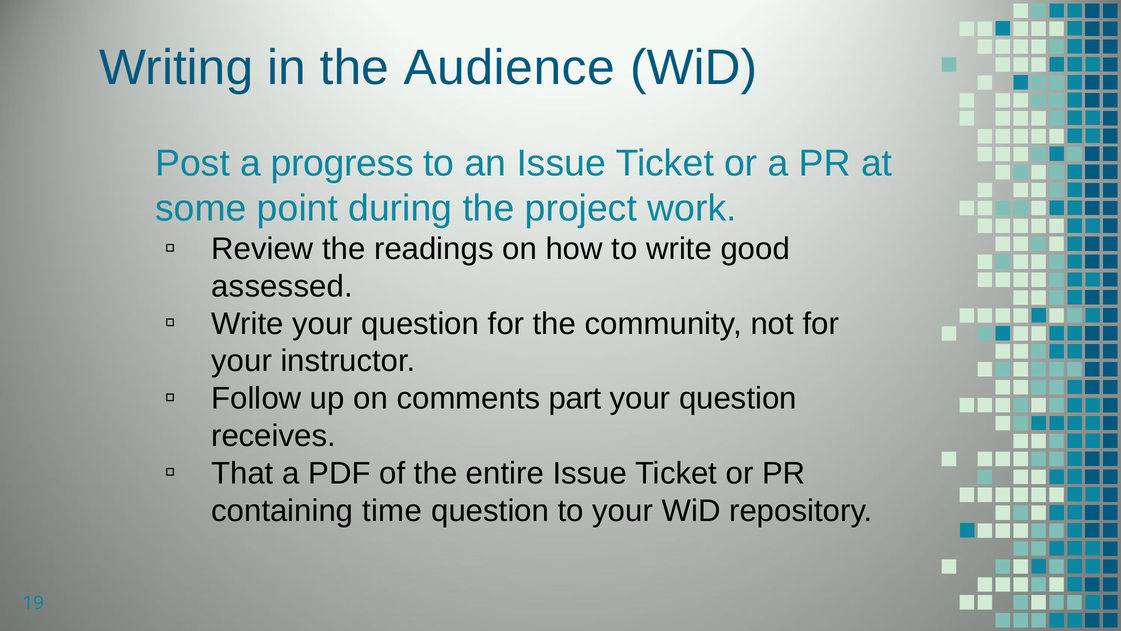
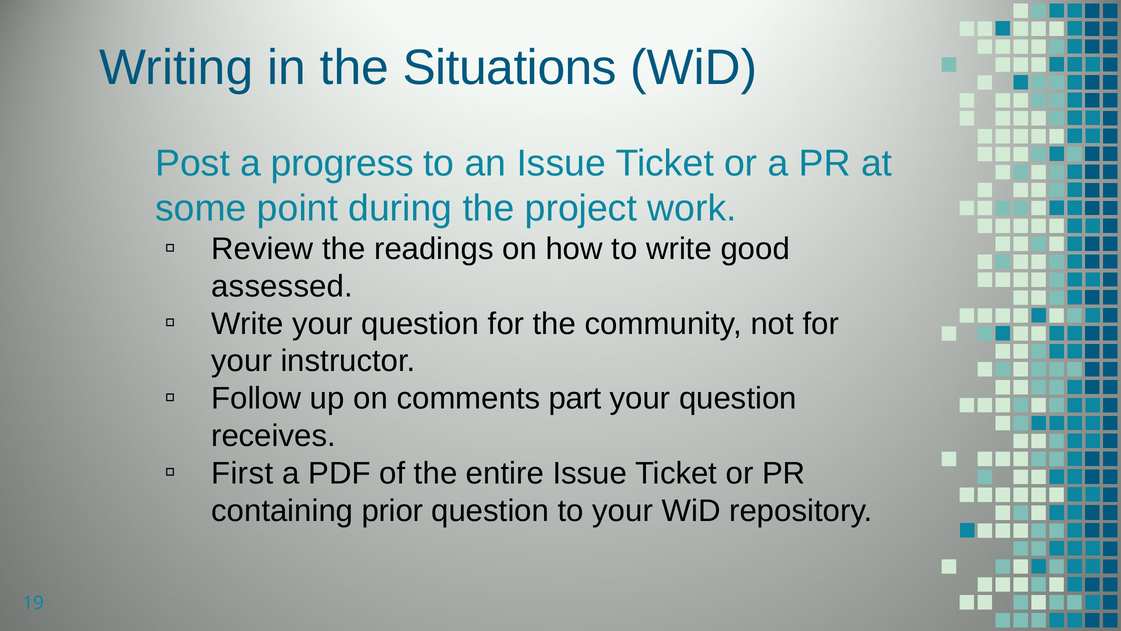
Audience: Audience -> Situations (510, 68)
That: That -> First (242, 473)
time: time -> prior (392, 510)
